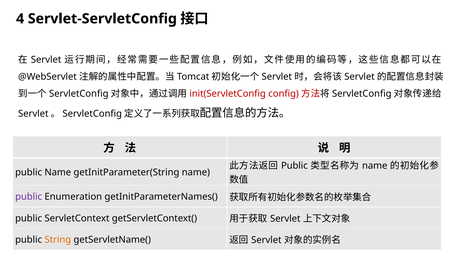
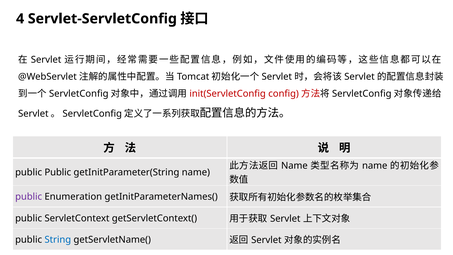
Public: Public -> Name (294, 166)
public Name: Name -> Public (58, 172)
String colour: orange -> blue (58, 240)
